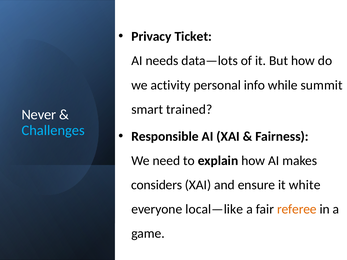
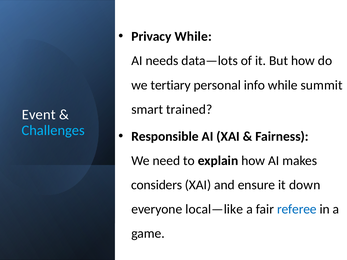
Privacy Ticket: Ticket -> While (193, 37)
activity: activity -> tertiary (171, 85)
Never: Never -> Event (39, 115)
white: white -> down (305, 185)
referee colour: orange -> blue (297, 209)
